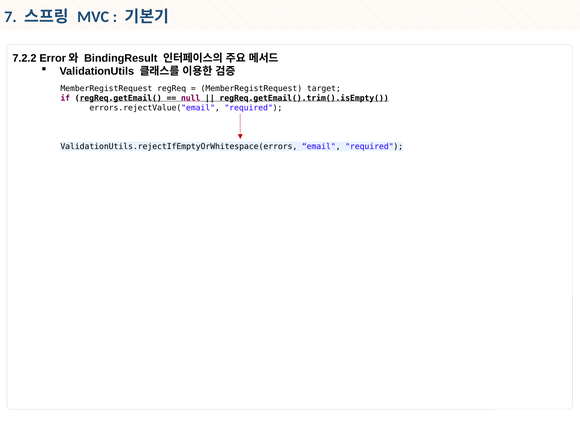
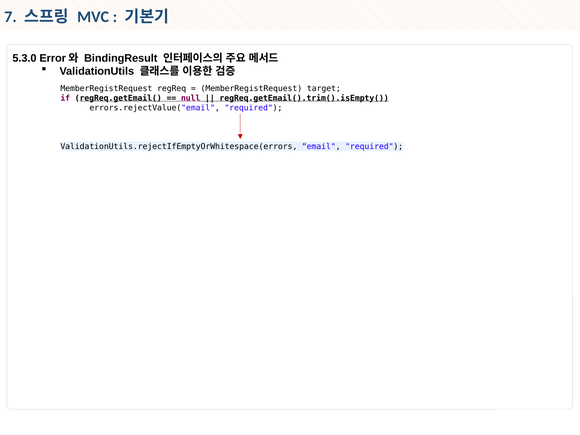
7.2.2: 7.2.2 -> 5.3.0 (24, 58)
